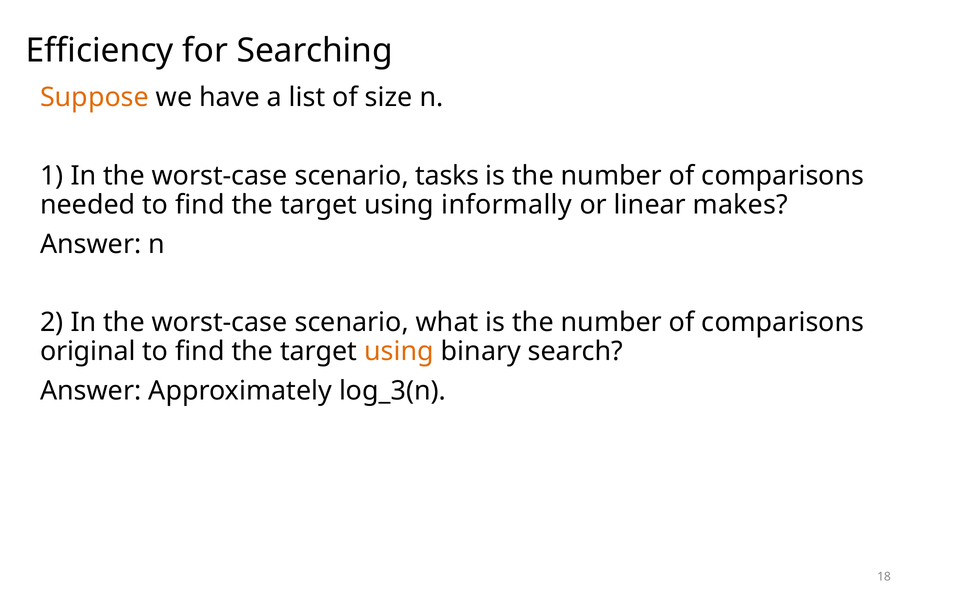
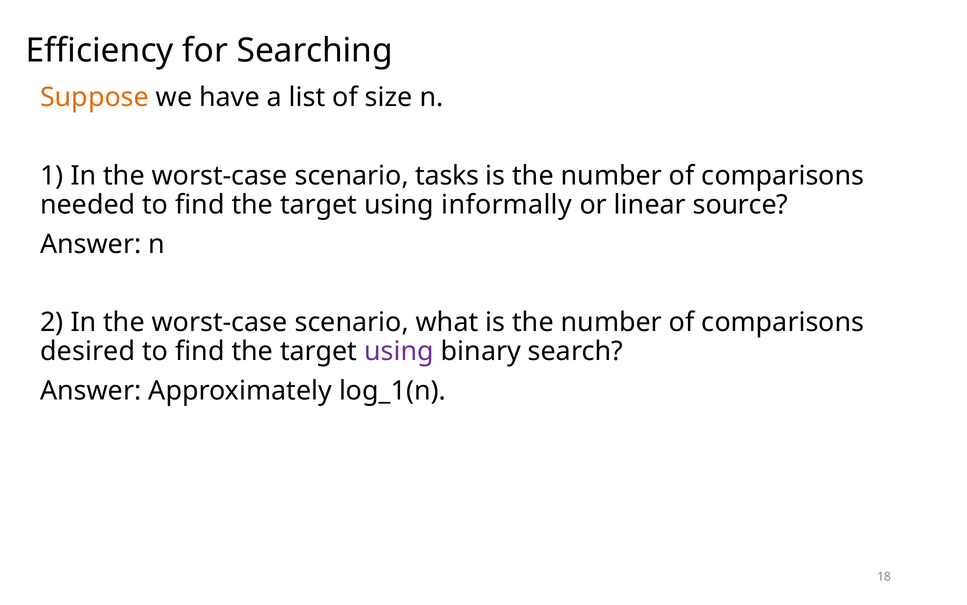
makes: makes -> source (741, 205)
original: original -> desired (88, 351)
using colour: orange -> purple (399, 351)
log_3(n: log_3(n -> log_1(n (393, 390)
